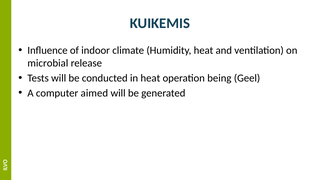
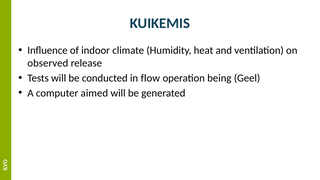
microbial: microbial -> observed (48, 63)
in heat: heat -> flow (150, 78)
